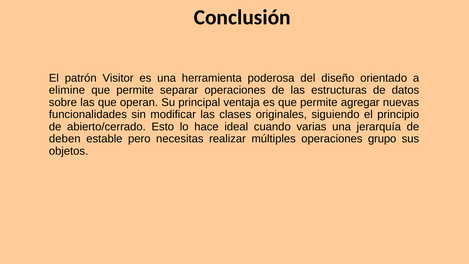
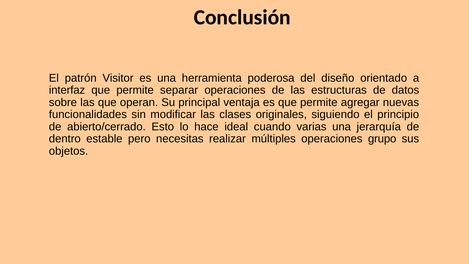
elimine: elimine -> interfaz (67, 90)
deben: deben -> dentro (65, 139)
